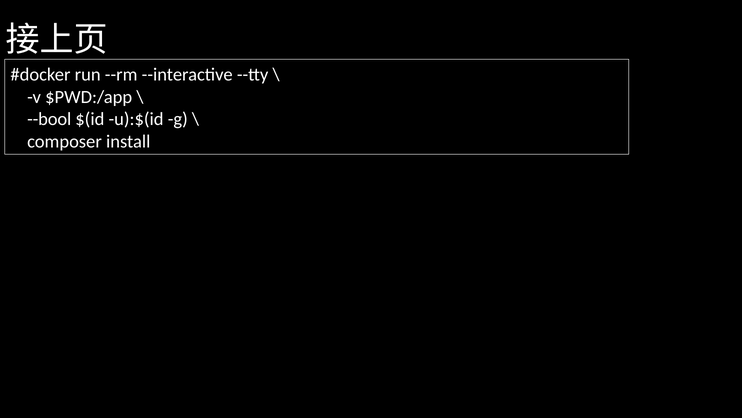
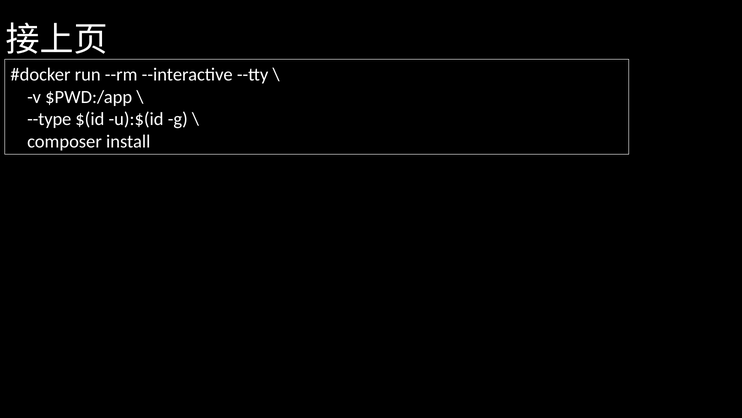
--bool: --bool -> --type (49, 119)
